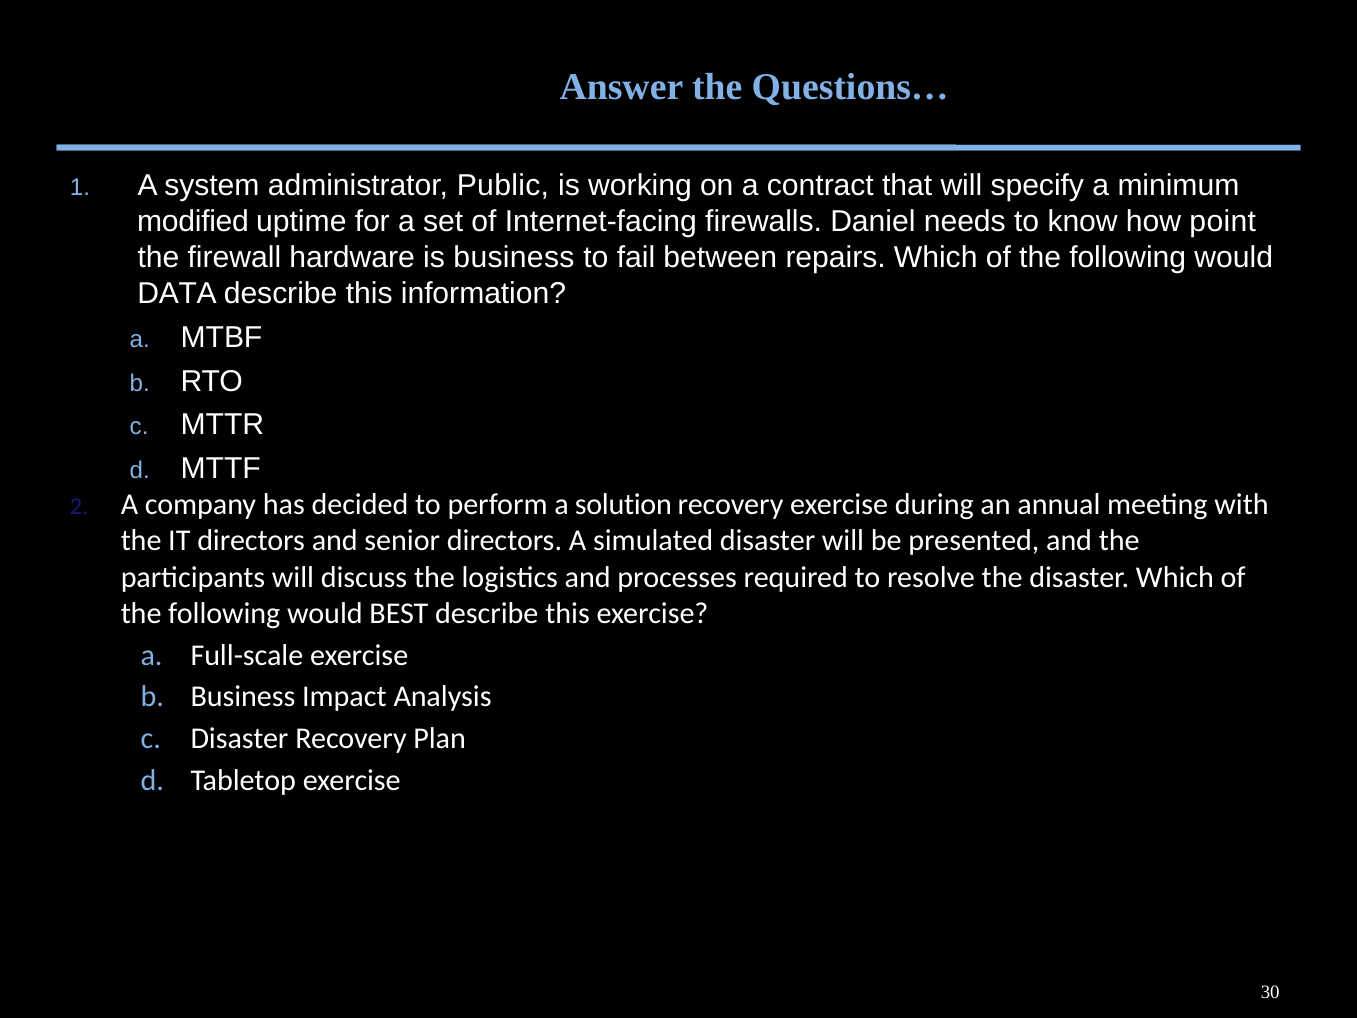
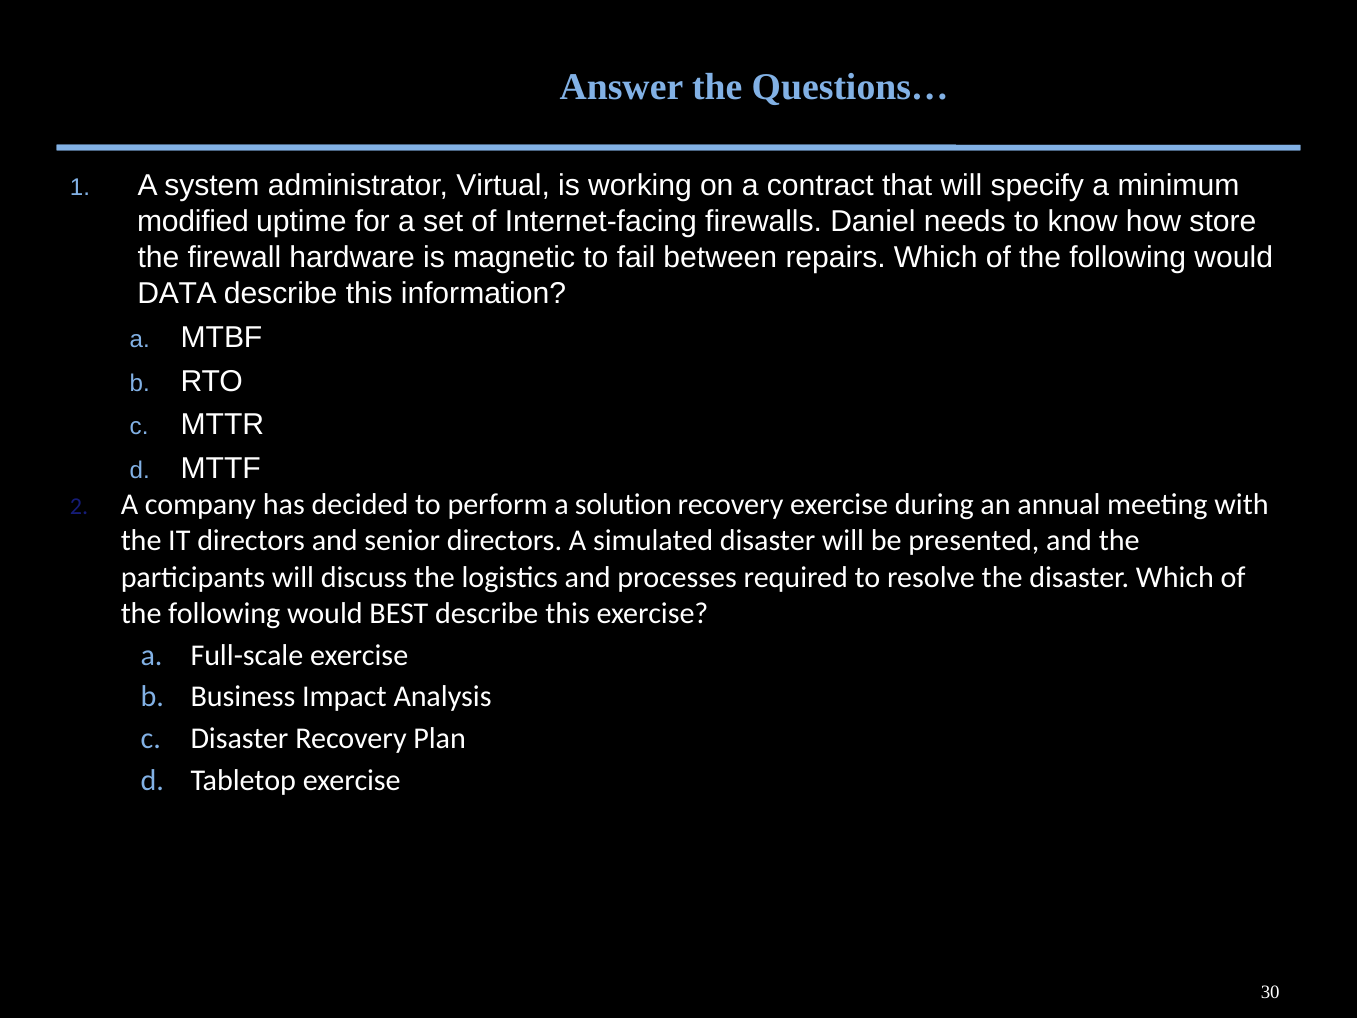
Public: Public -> Virtual (503, 185)
point: point -> store (1223, 221)
is business: business -> magnetic (514, 258)
